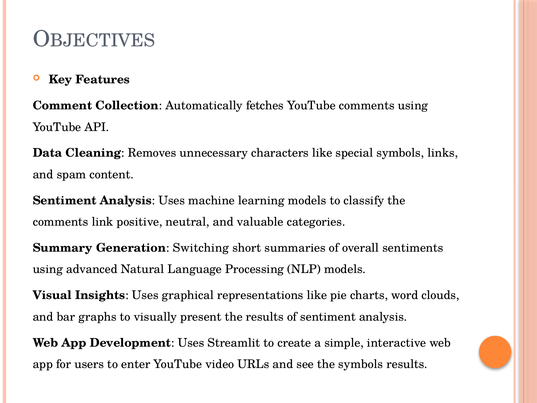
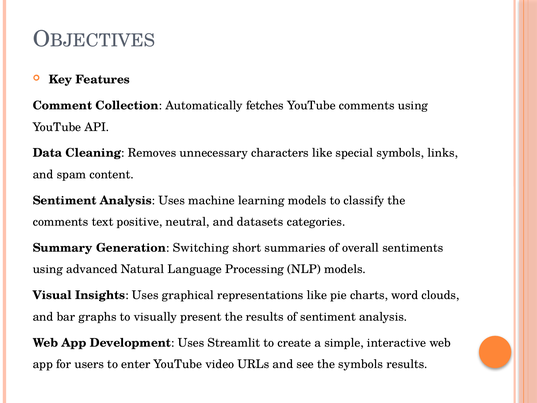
link: link -> text (103, 222)
valuable: valuable -> datasets (260, 222)
